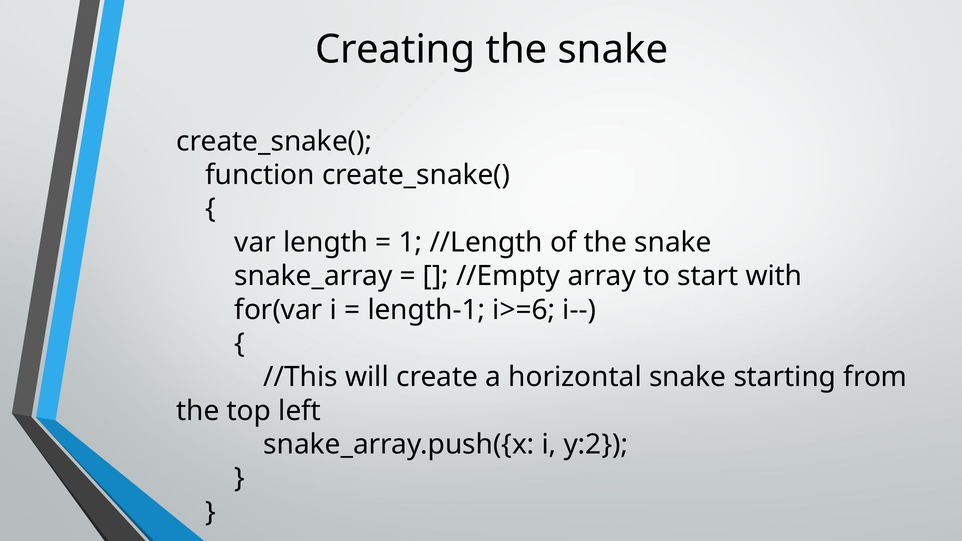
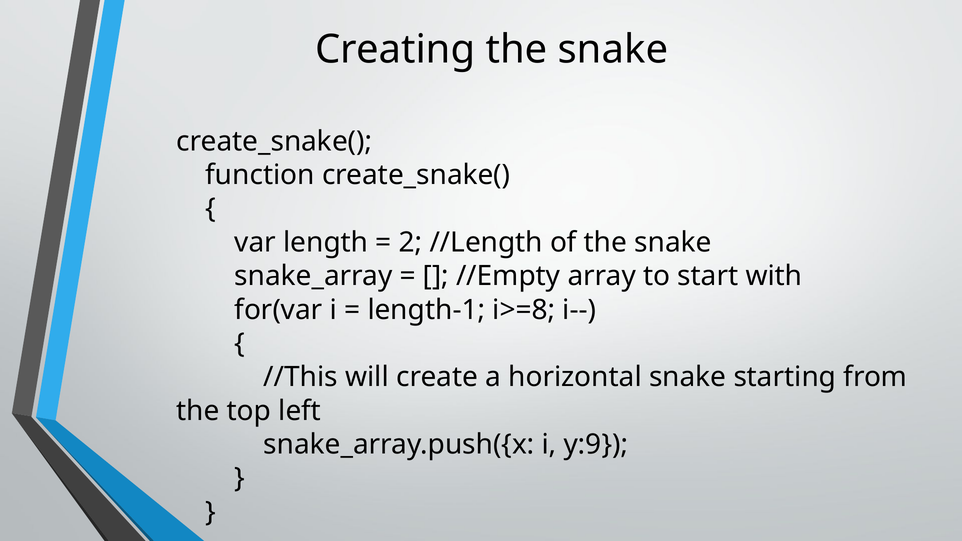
1: 1 -> 2 (410, 242)
i>=6: i>=6 -> i>=8 (524, 310)
y:2: y:2 -> y:9 (596, 445)
